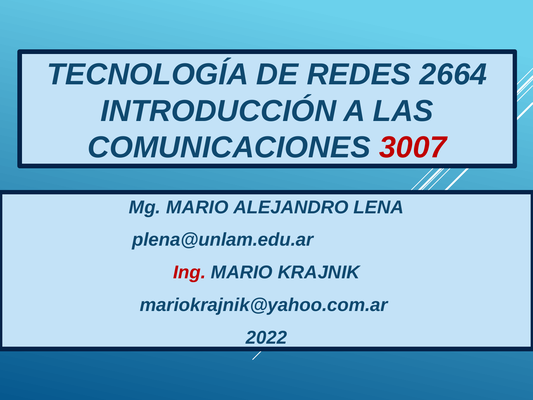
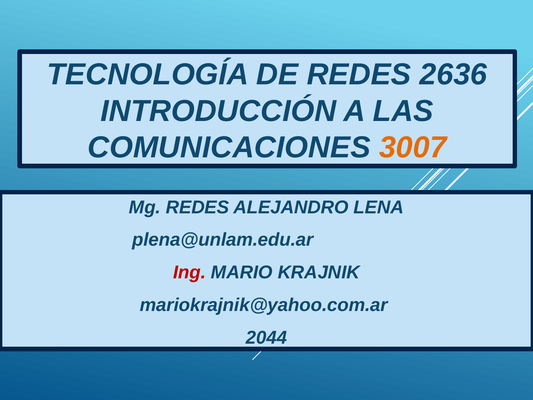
2664: 2664 -> 2636 (453, 75)
3007 colour: red -> orange (413, 147)
Mg MARIO: MARIO -> REDES (198, 207)
2022: 2022 -> 2044 (267, 337)
